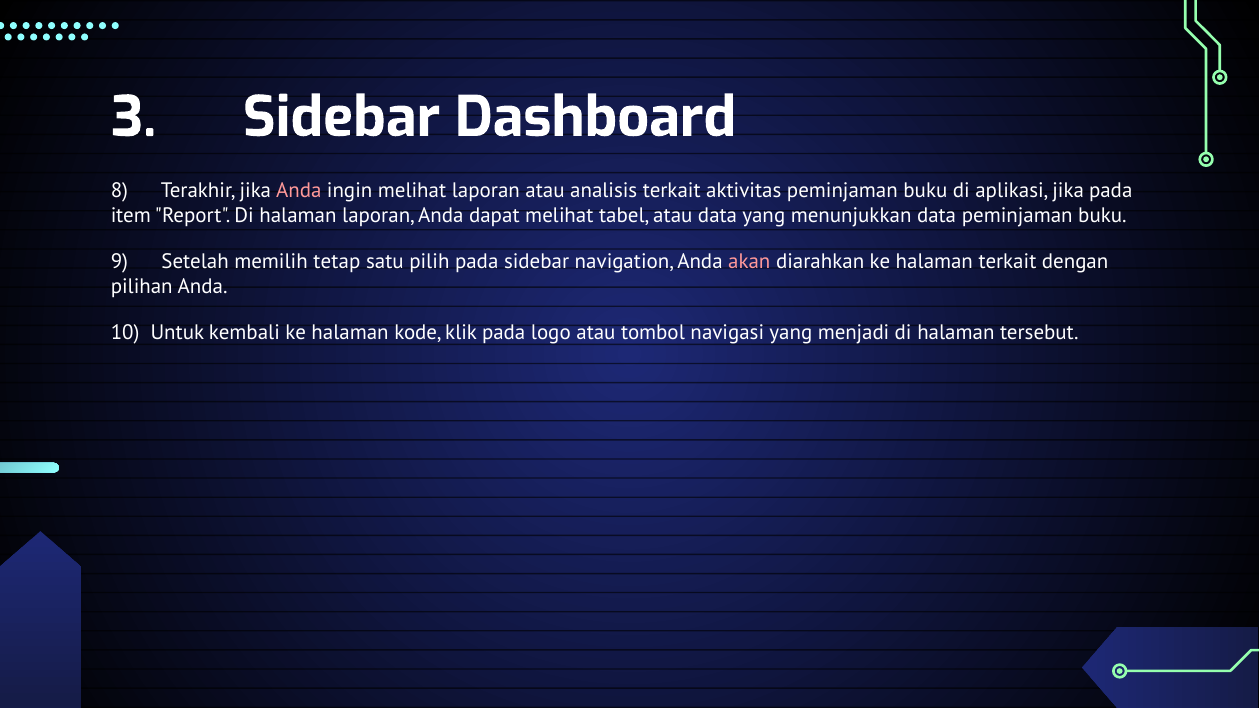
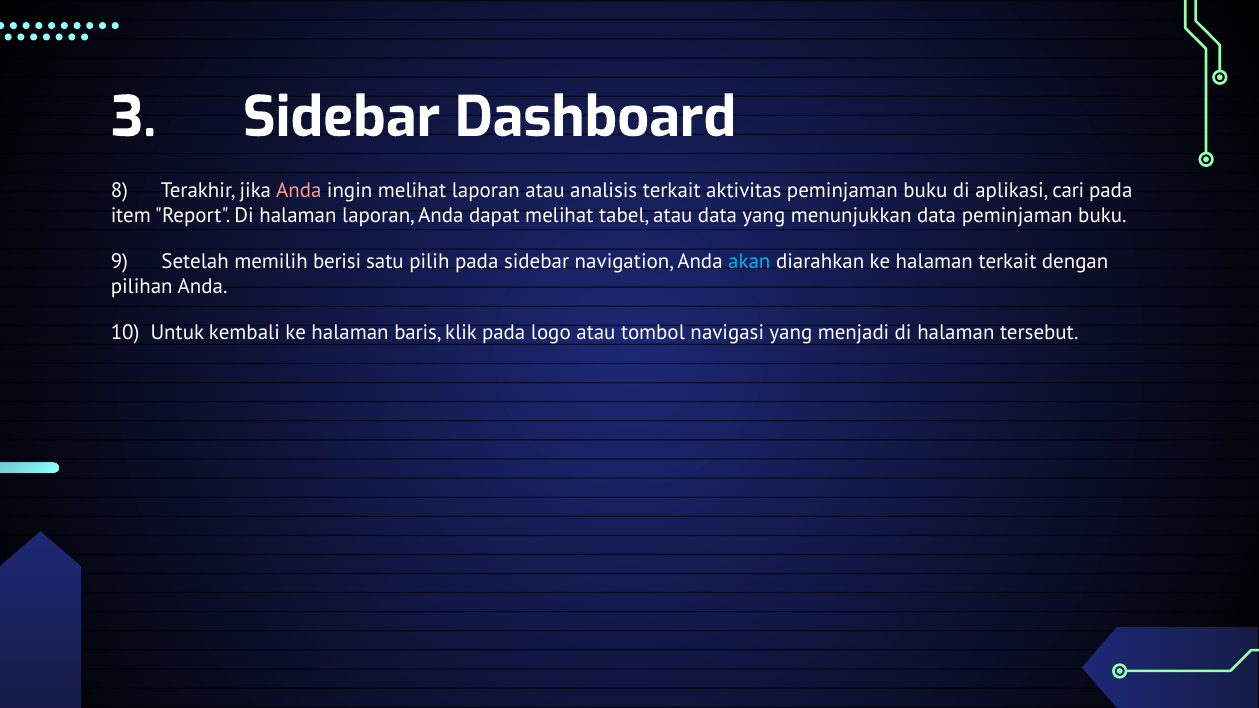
aplikasi jika: jika -> cari (1068, 190)
tetap: tetap -> berisi (337, 261)
akan colour: pink -> light blue (749, 261)
kode: kode -> baris (418, 333)
